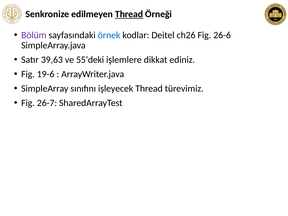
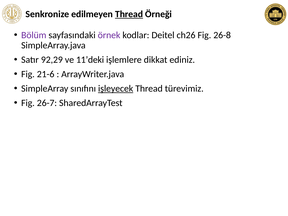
örnek colour: blue -> purple (109, 35)
26-6: 26-6 -> 26-8 (222, 35)
39,63: 39,63 -> 92,29 (52, 60)
55’deki: 55’deki -> 11’deki (90, 60)
19-6: 19-6 -> 21-6 (46, 74)
işleyecek underline: none -> present (116, 89)
